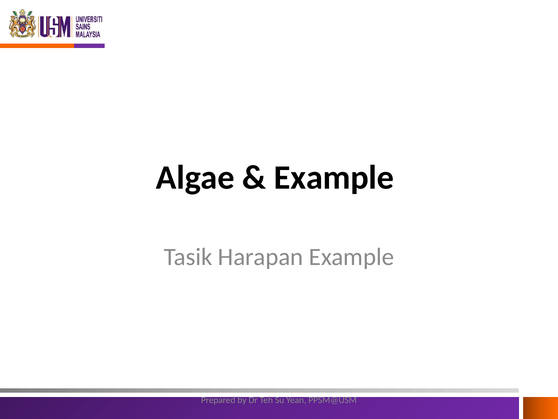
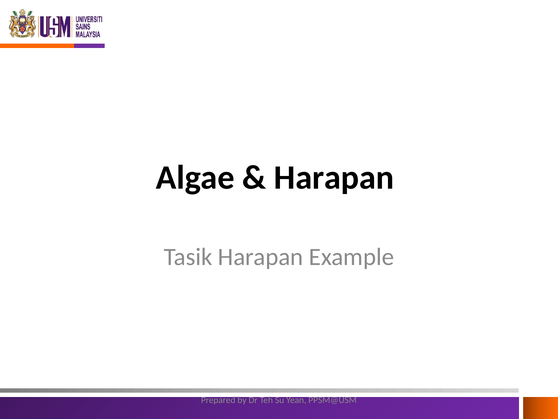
Example: Example -> Harapan (334, 177)
